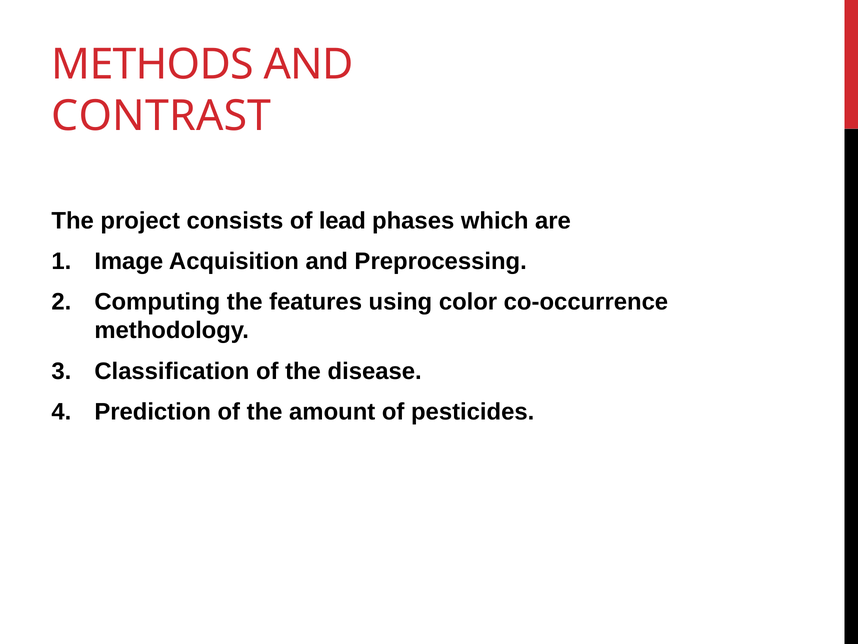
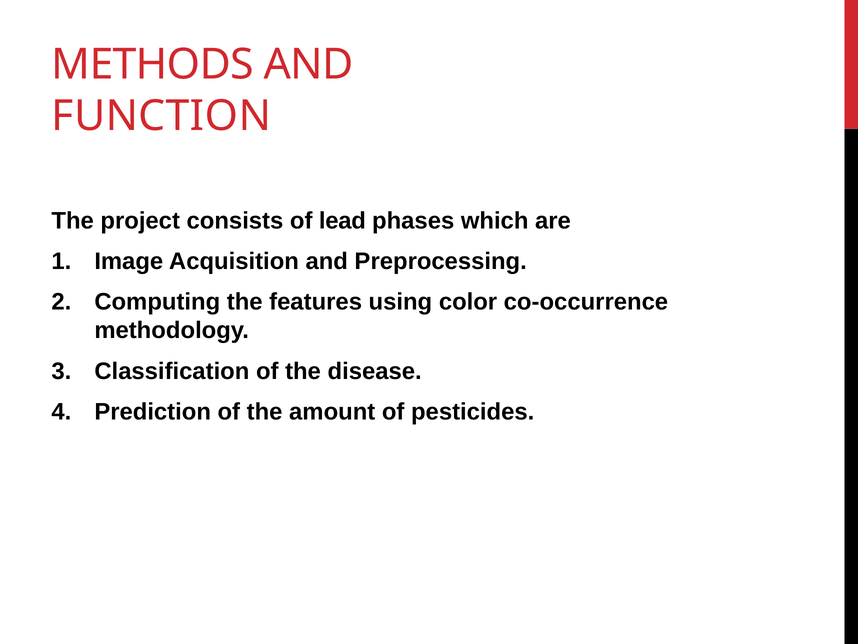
CONTRAST: CONTRAST -> FUNCTION (161, 116)
